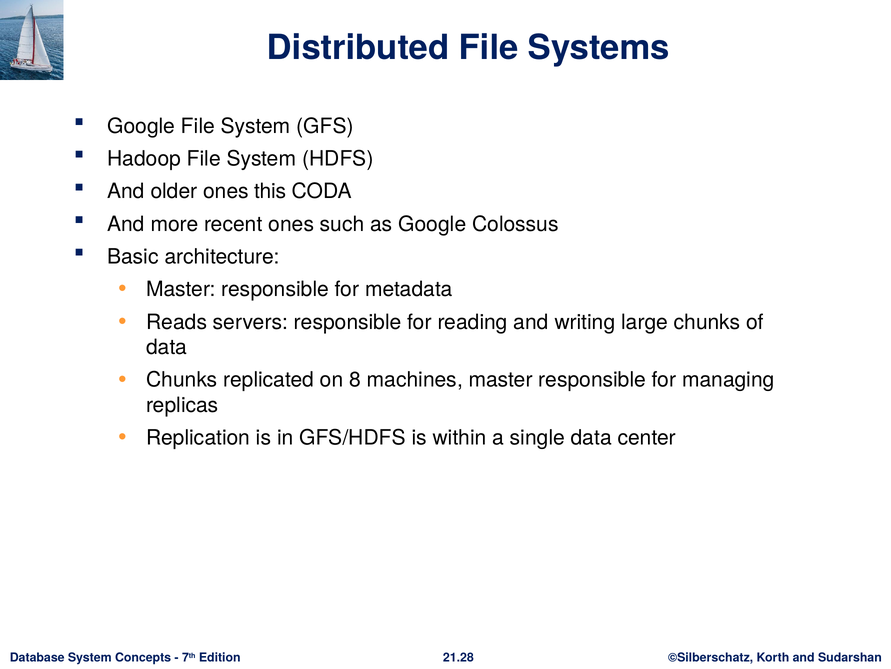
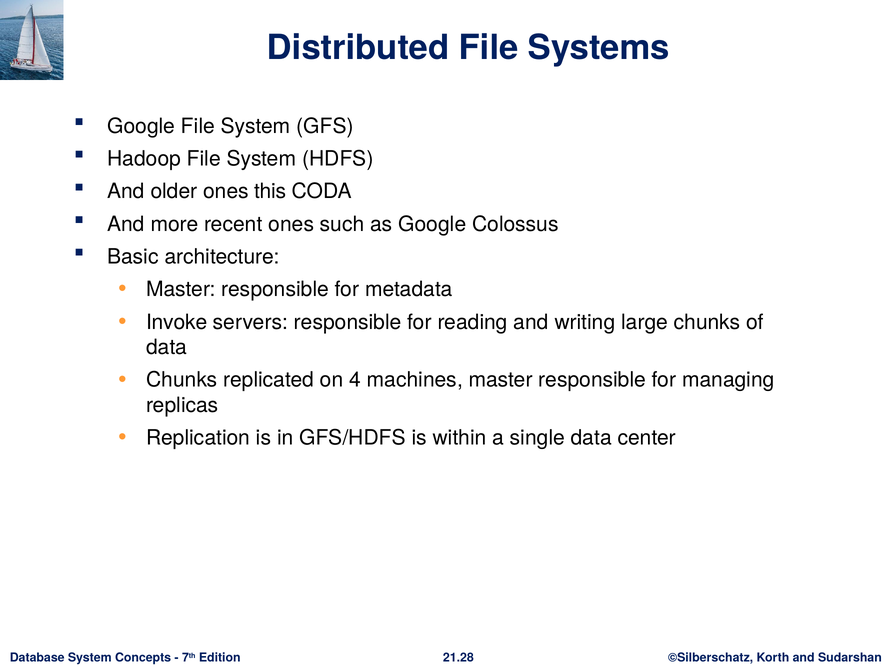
Reads: Reads -> Invoke (177, 322)
8: 8 -> 4 (355, 380)
